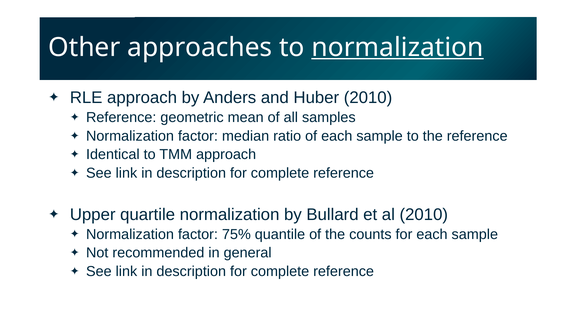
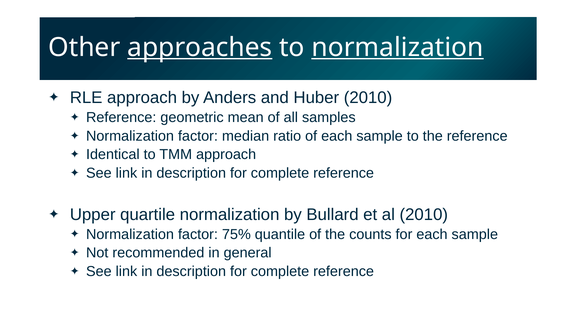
approaches underline: none -> present (200, 47)
